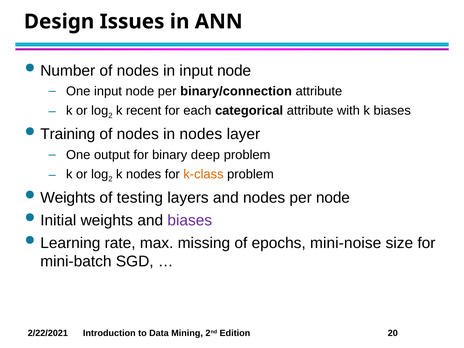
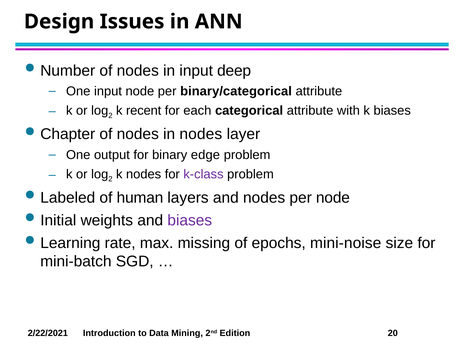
in input node: node -> deep (234, 71)
binary/connection: binary/connection -> binary/categorical (236, 91)
Training: Training -> Chapter (68, 134)
deep: deep -> edge (205, 155)
k-class colour: orange -> purple (203, 174)
Weights: Weights -> Labeled (68, 198)
testing: testing -> human (140, 198)
